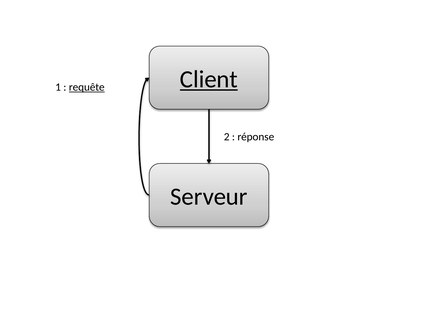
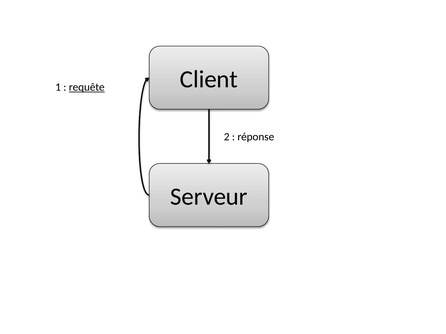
Client underline: present -> none (209, 79)
